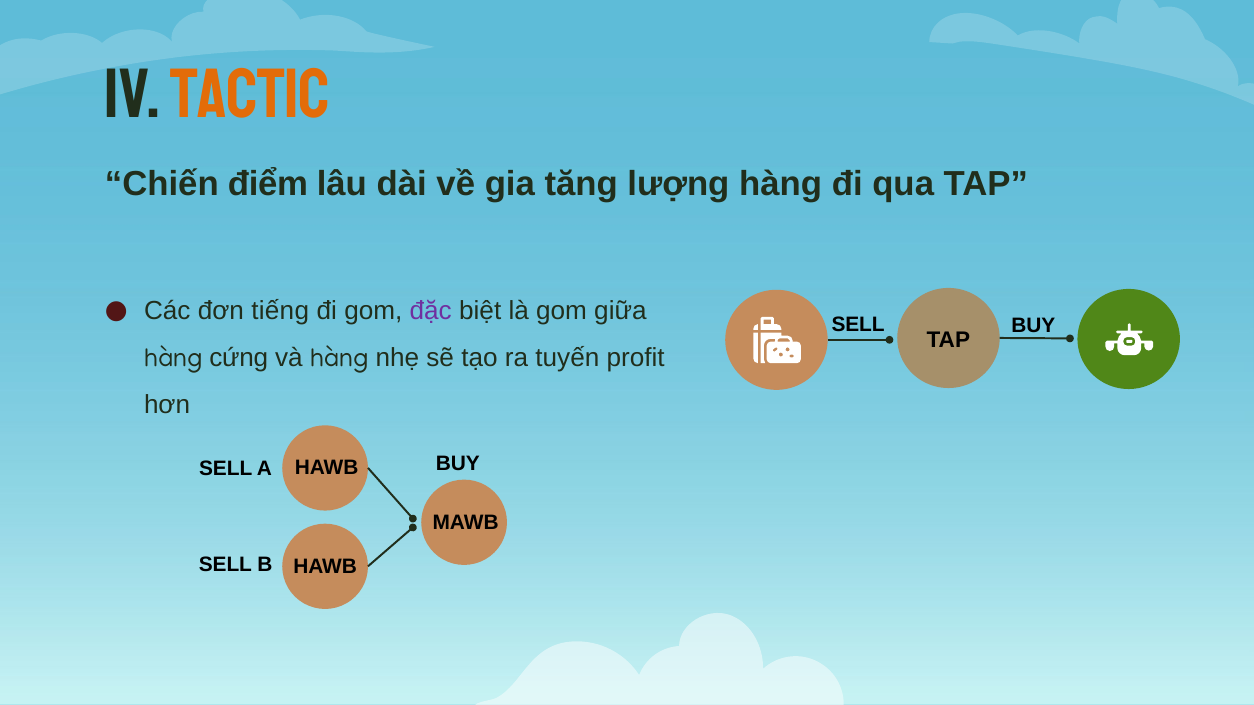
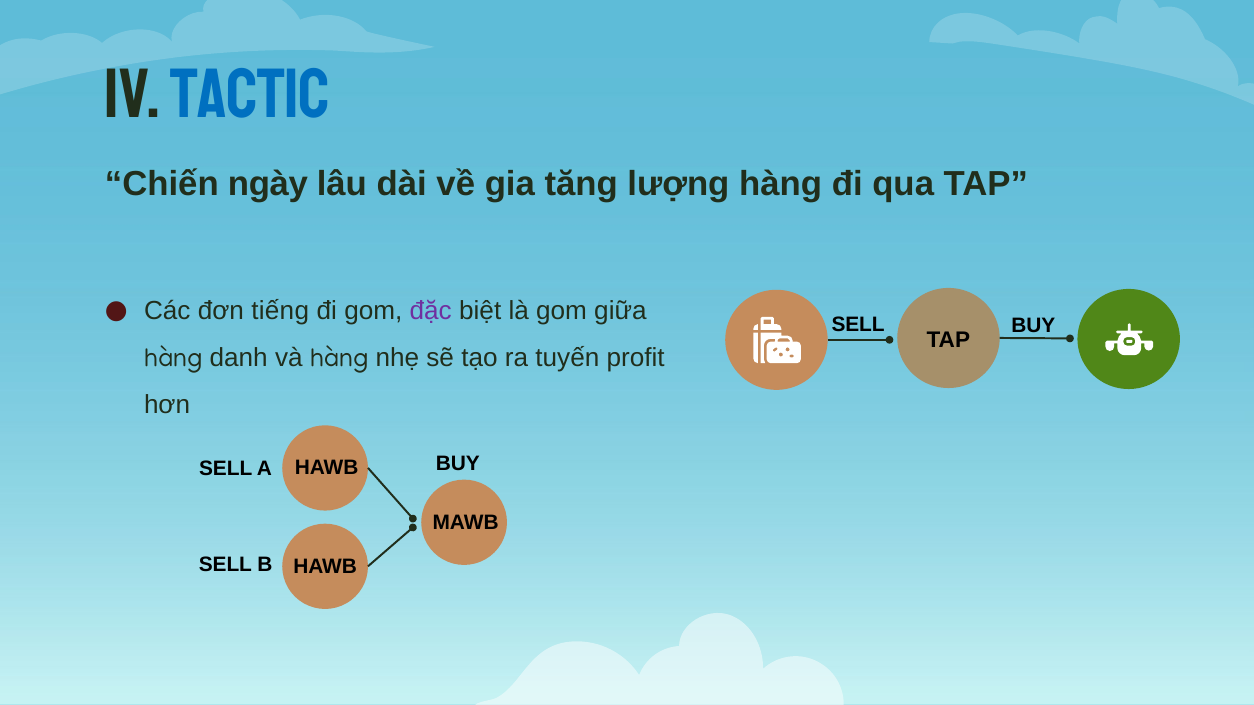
tactic colour: orange -> blue (250, 95)
điểm: điểm -> ngày (268, 184)
cứng: cứng -> danh (239, 358)
